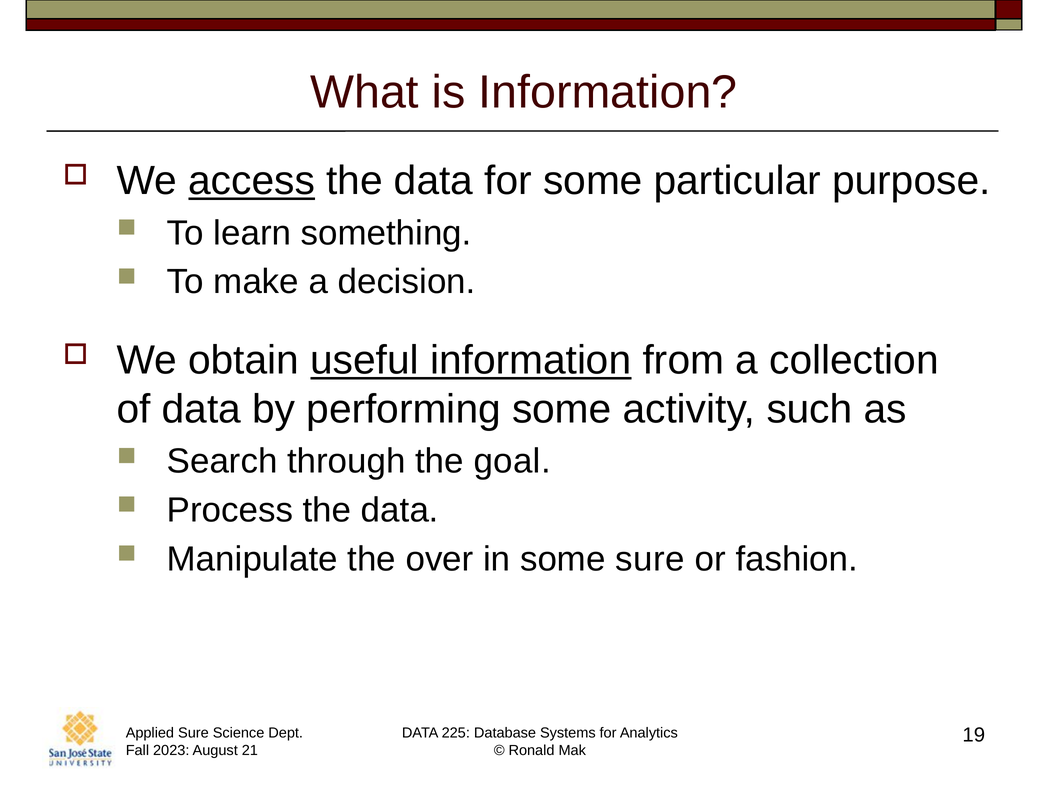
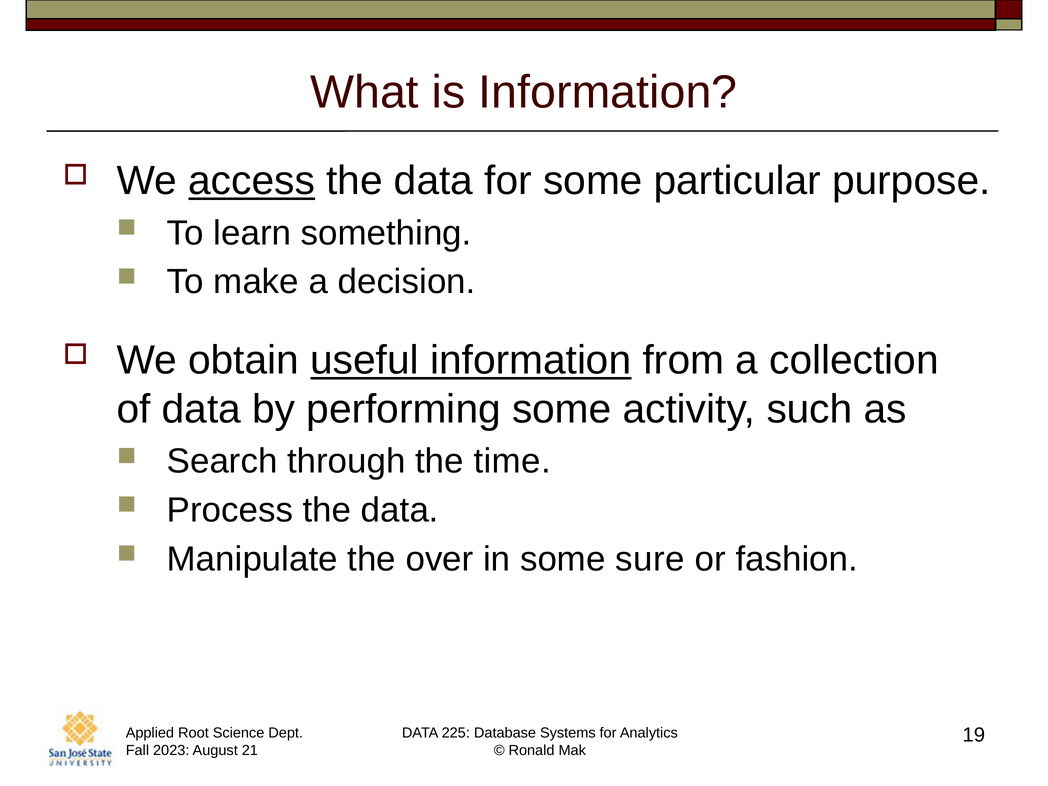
goal: goal -> time (512, 461)
Sure: Sure -> Root (193, 733)
